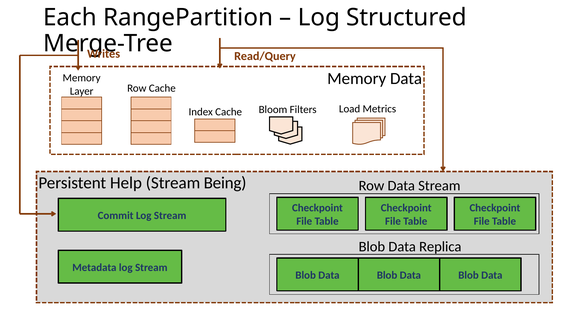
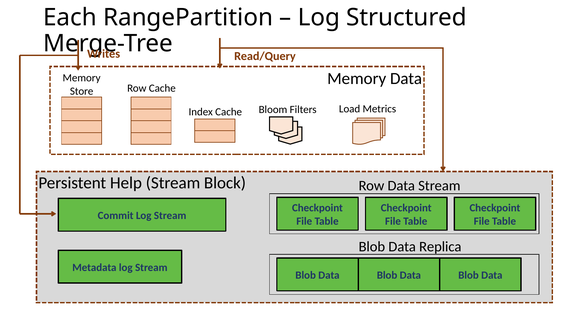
Layer: Layer -> Store (82, 91)
Being: Being -> Block (225, 183)
